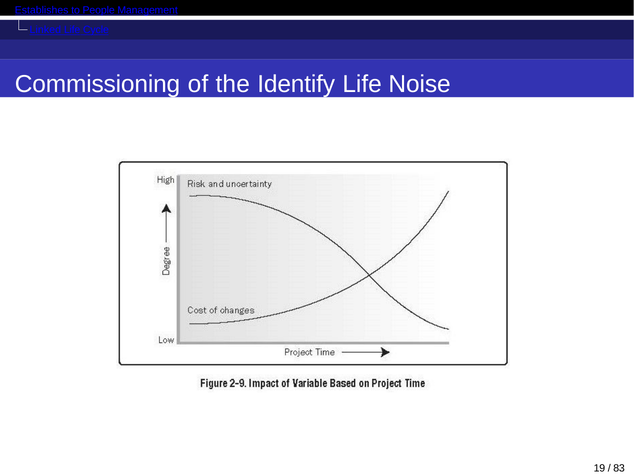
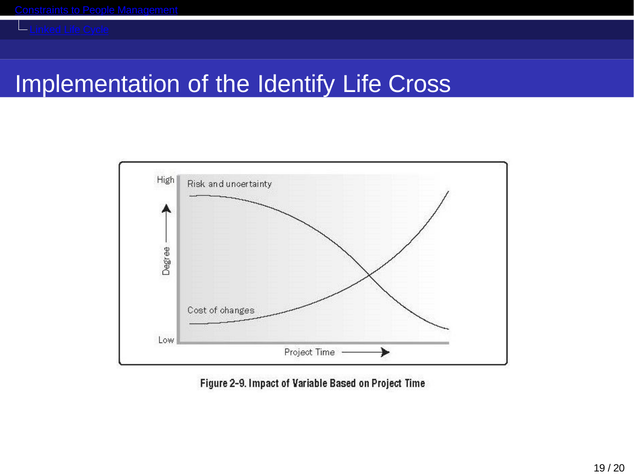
Establishes: Establishes -> Constraints (42, 10)
Commissioning: Commissioning -> Implementation (98, 84)
Noise: Noise -> Cross (420, 84)
83: 83 -> 20 (619, 468)
